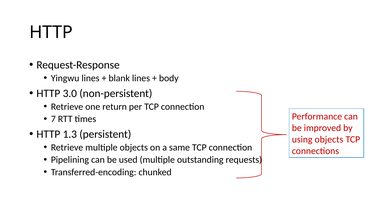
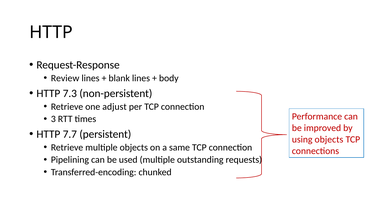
Yingwu: Yingwu -> Review (65, 78)
3.0: 3.0 -> 7.3 (70, 93)
return: return -> adjust (115, 107)
7: 7 -> 3 (53, 119)
1.3: 1.3 -> 7.7 (70, 134)
